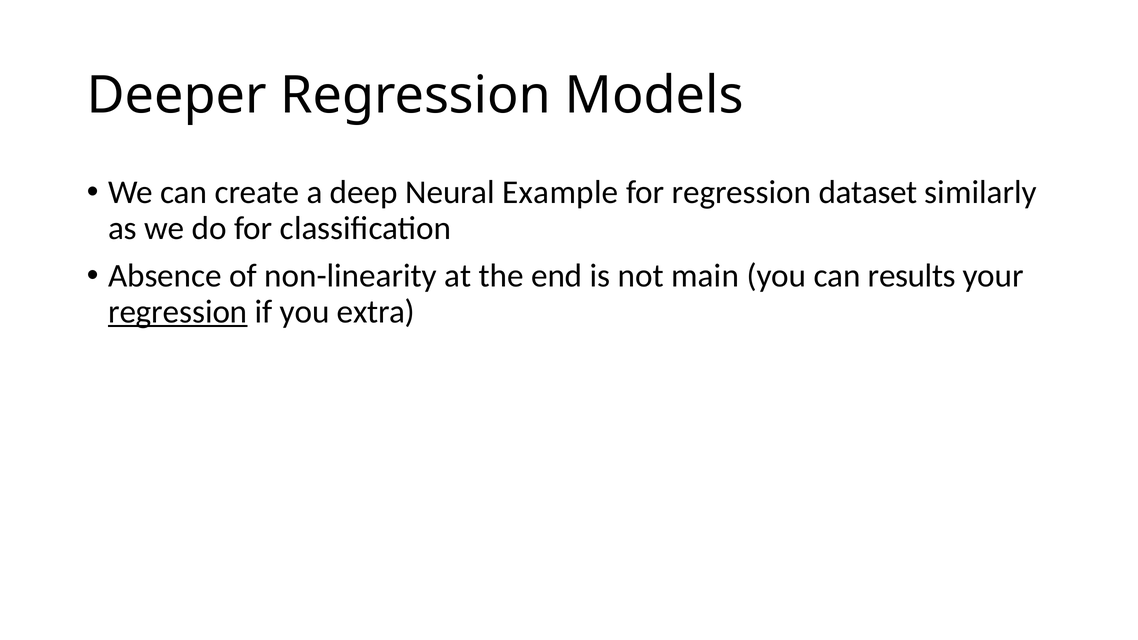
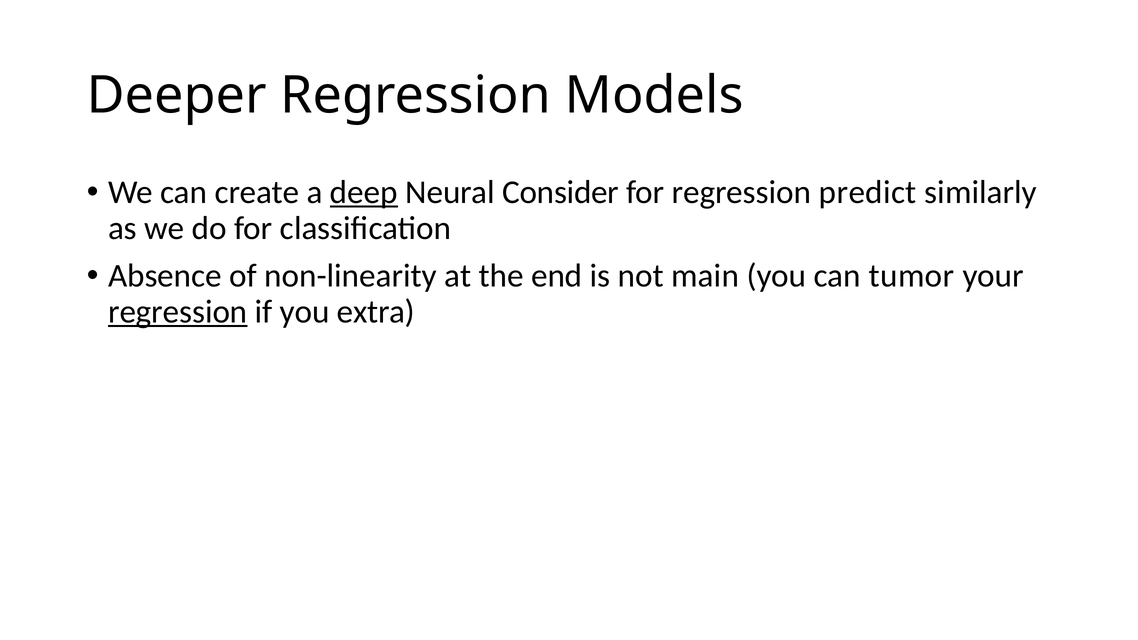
deep underline: none -> present (364, 192)
Example: Example -> Consider (561, 192)
dataset: dataset -> predict (868, 192)
results: results -> tumor (912, 276)
